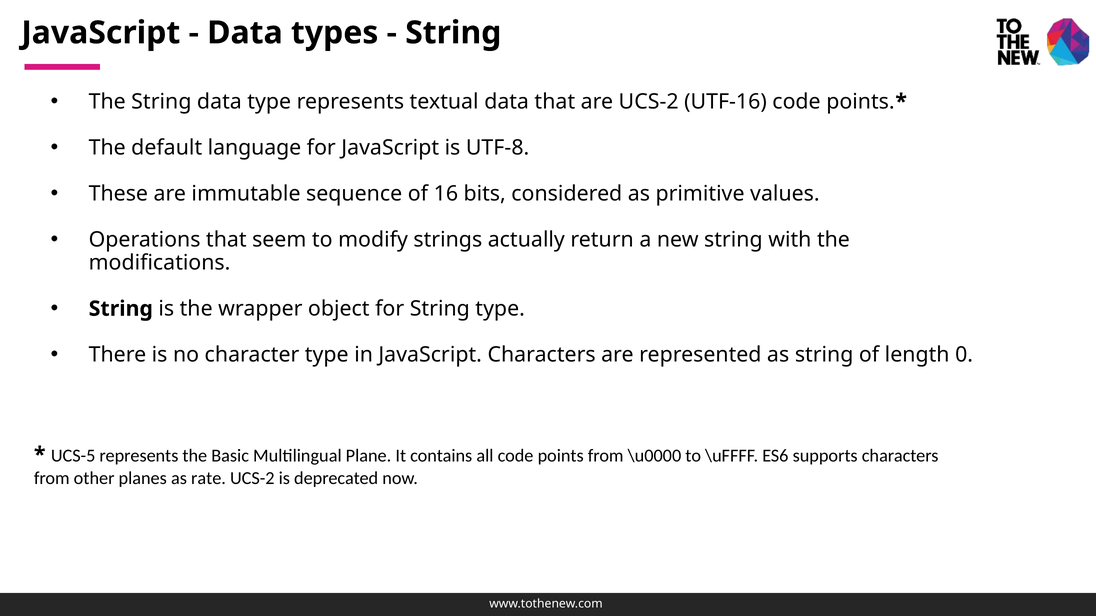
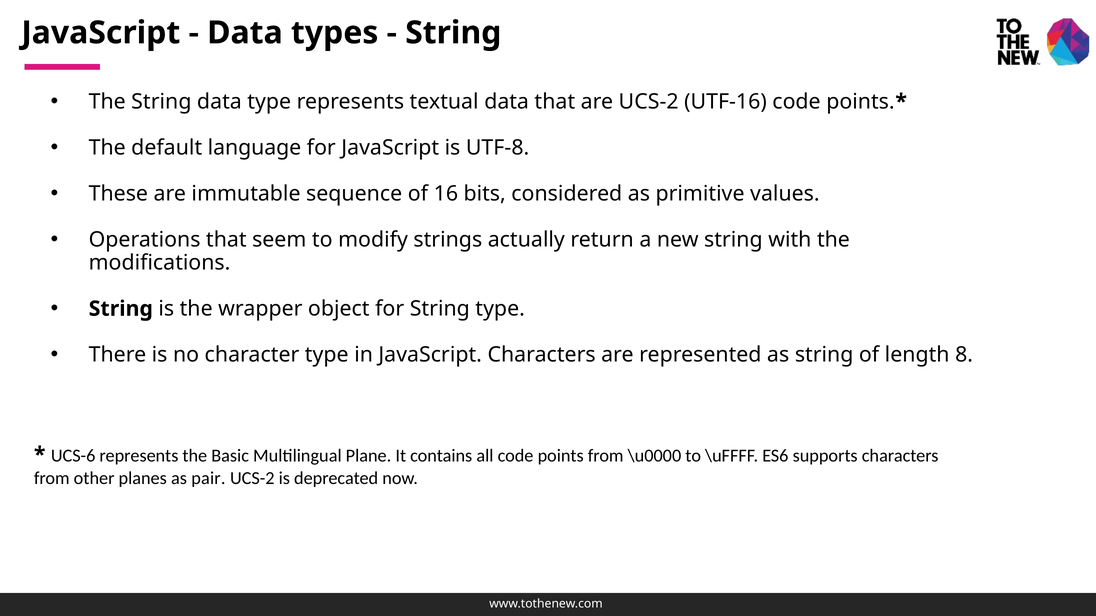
0: 0 -> 8 (964, 355)
UCS-5: UCS-5 -> UCS-6 (73, 456)
rate: rate -> pair (208, 479)
